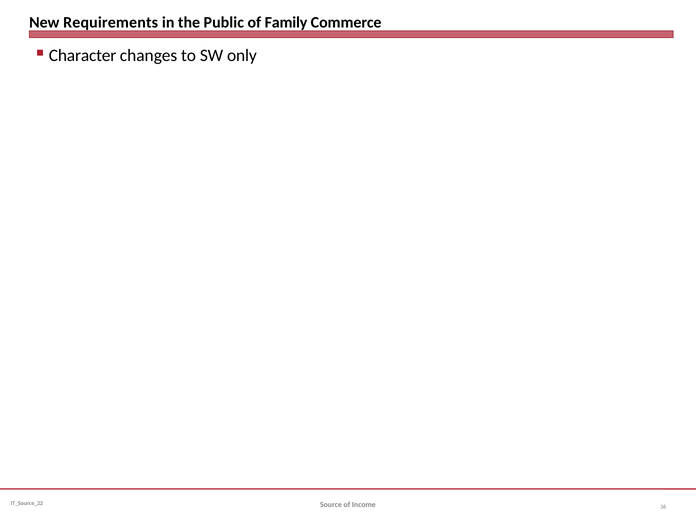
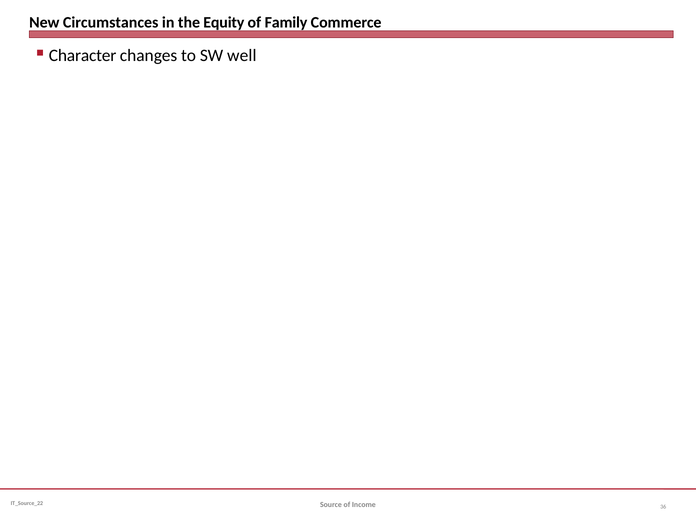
Requirements: Requirements -> Circumstances (111, 22)
Public: Public -> Equity (224, 22)
only: only -> well (242, 56)
